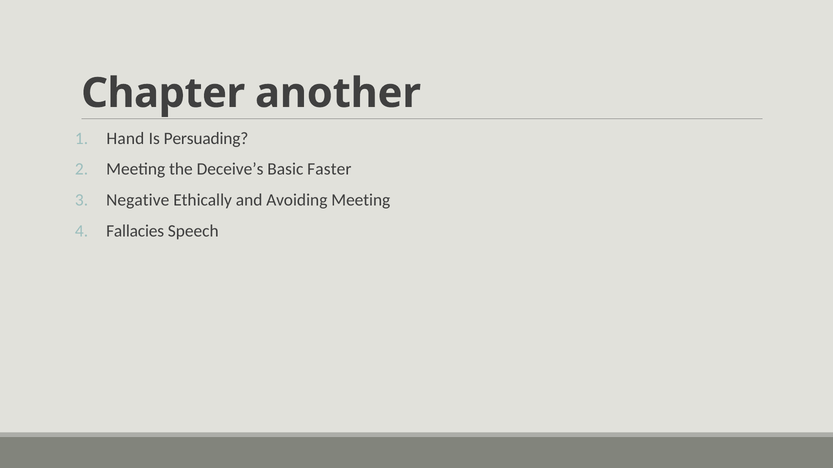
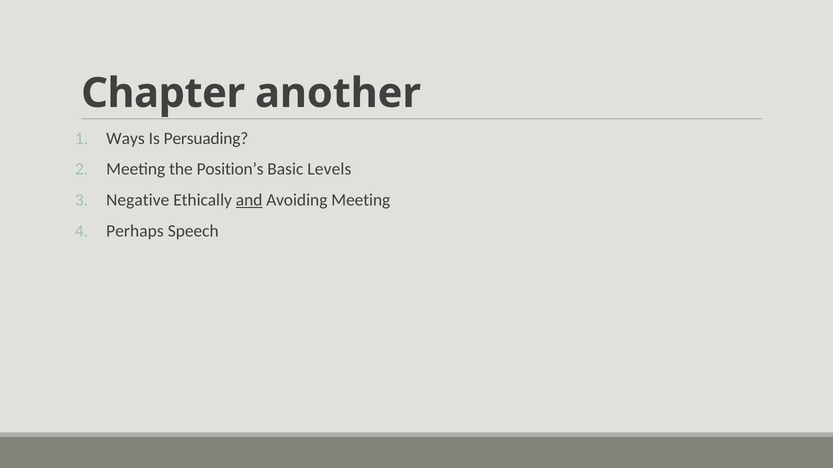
Hand: Hand -> Ways (125, 139)
Deceive’s: Deceive’s -> Position’s (230, 169)
Faster: Faster -> Levels (329, 169)
and underline: none -> present (249, 200)
Fallacies: Fallacies -> Perhaps (135, 231)
